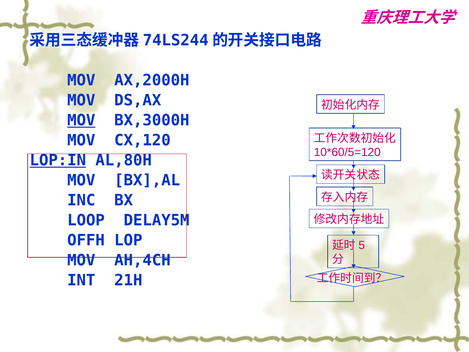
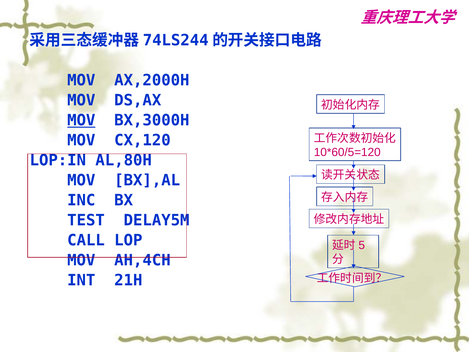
LOP:IN underline: present -> none (58, 160)
LOOP: LOOP -> TEST (86, 220)
OFFH: OFFH -> CALL (86, 240)
